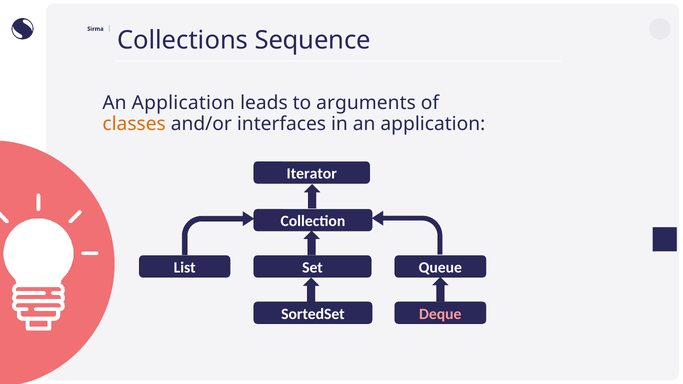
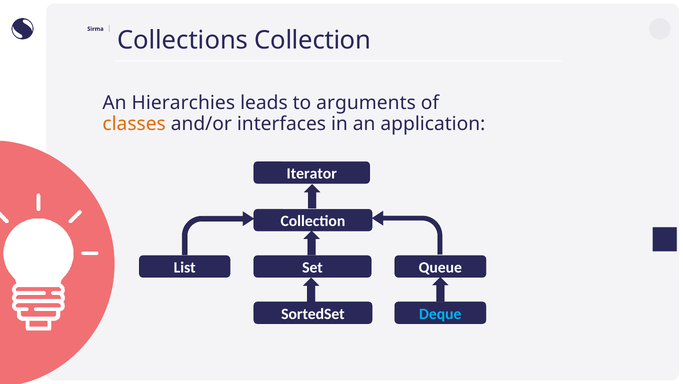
Collections Sequence: Sequence -> Collection (313, 41)
Application: Application -> Hierarchies (183, 103)
Deque colour: pink -> light blue (440, 314)
